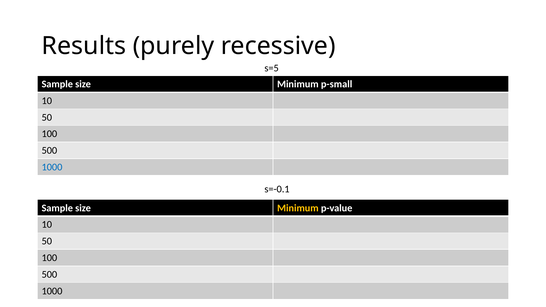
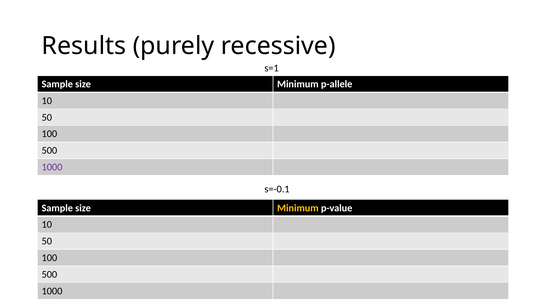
s=5: s=5 -> s=1 (272, 68)
p-small: p-small -> p-allele (337, 84)
1000 colour: blue -> purple (52, 167)
